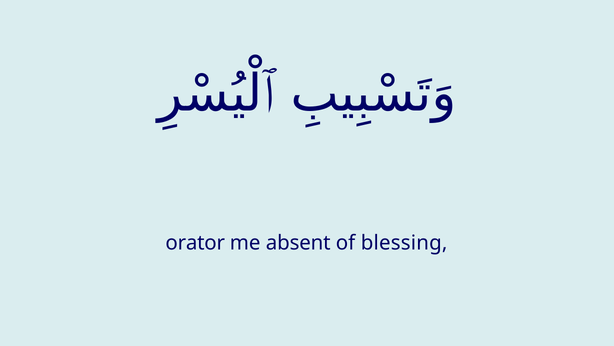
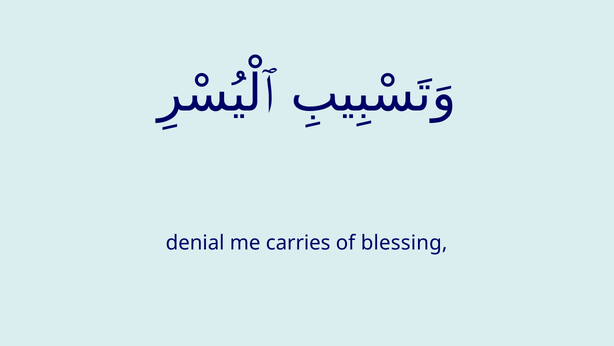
orator: orator -> denial (195, 242)
absent: absent -> carries (298, 242)
